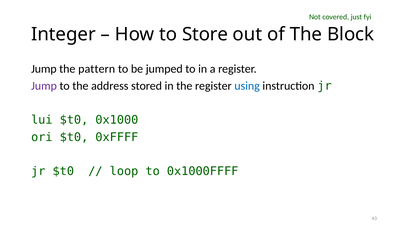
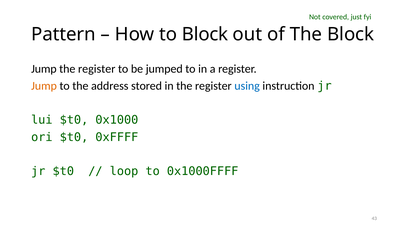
Integer: Integer -> Pattern (63, 34)
to Store: Store -> Block (205, 34)
pattern: pattern -> register (97, 69)
Jump colour: purple -> orange (44, 86)
